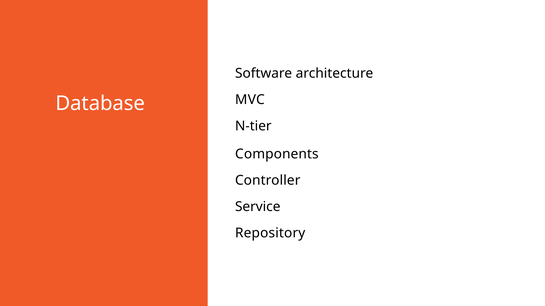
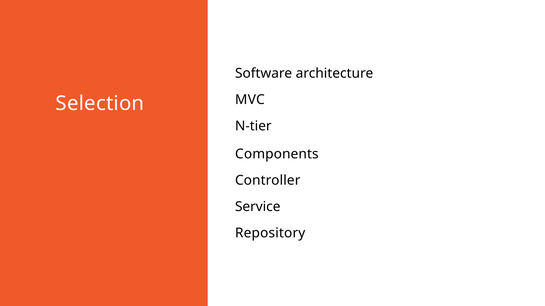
Database: Database -> Selection (100, 104)
